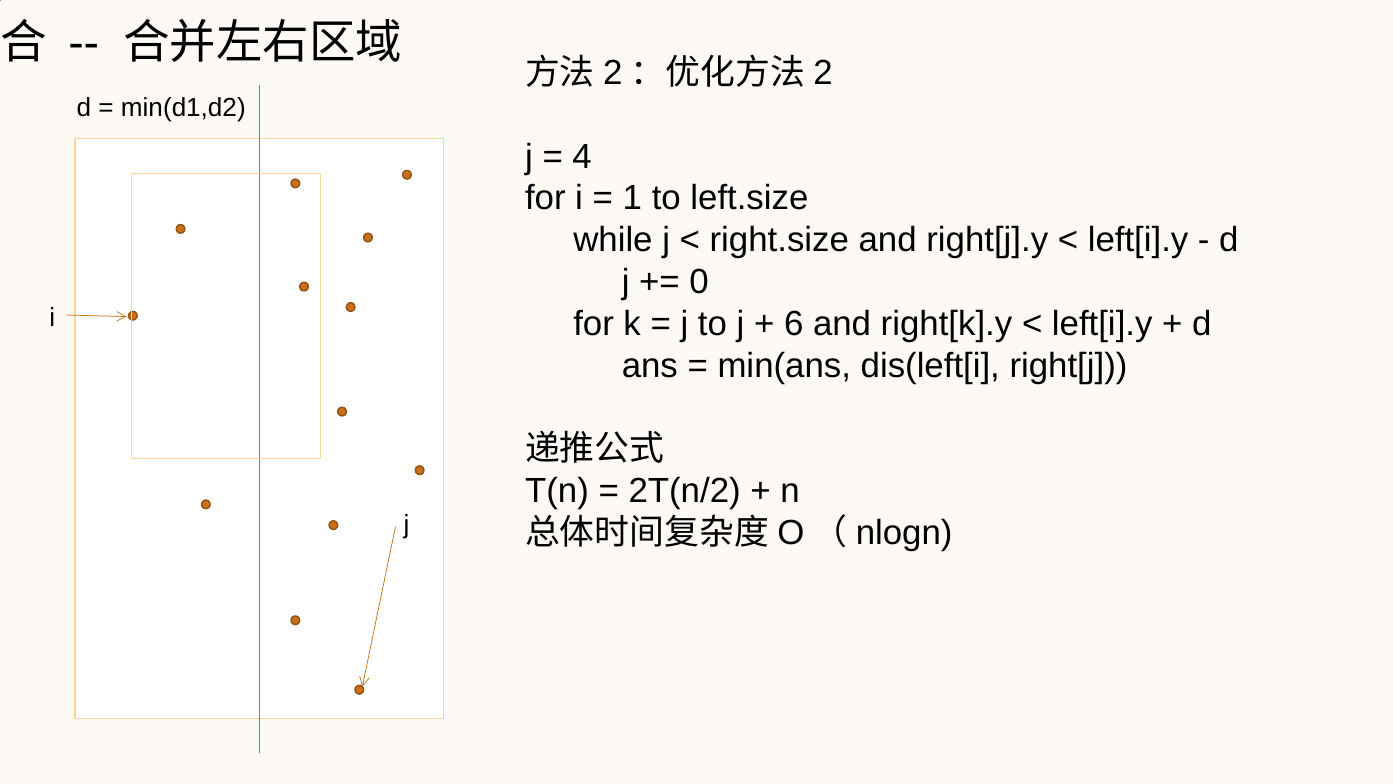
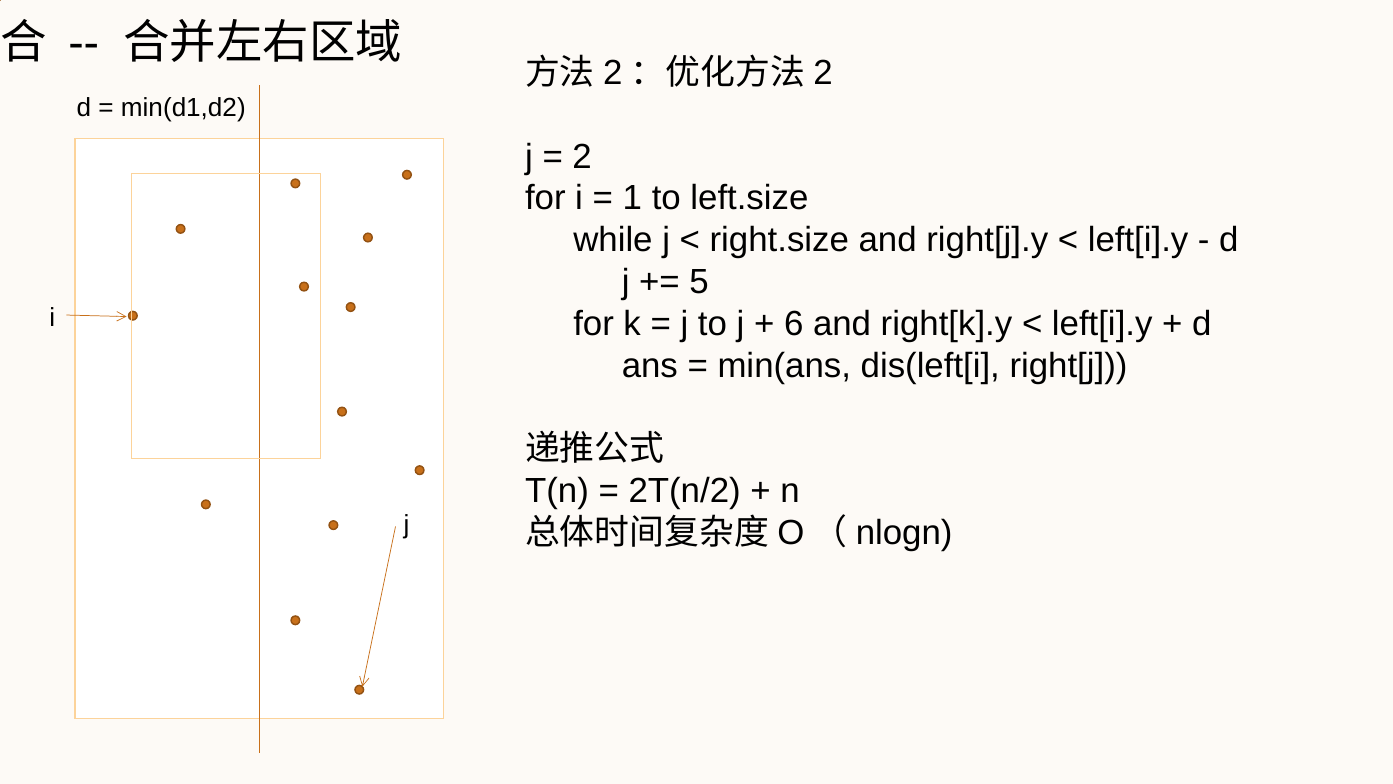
4: 4 -> 2 (582, 156)
0: 0 -> 5 (699, 282)
